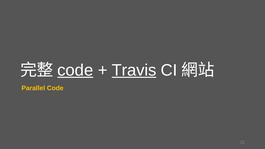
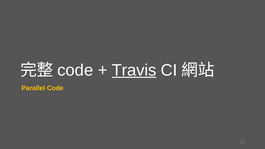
code underline: present -> none (75, 70)
